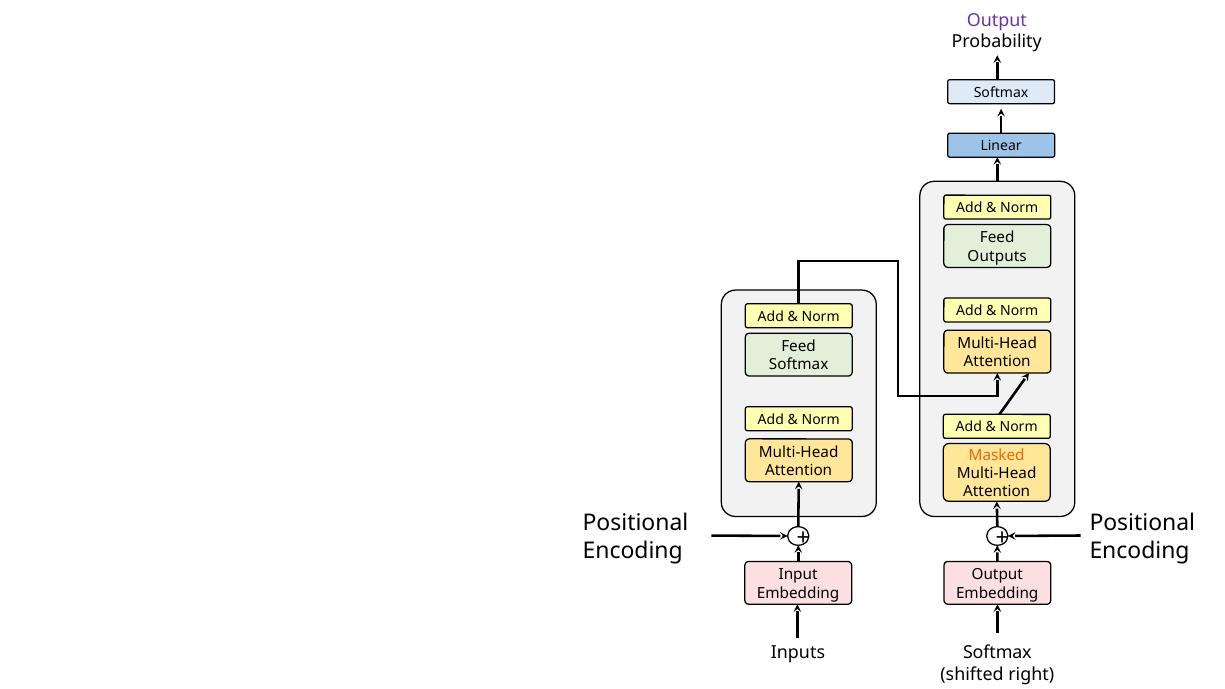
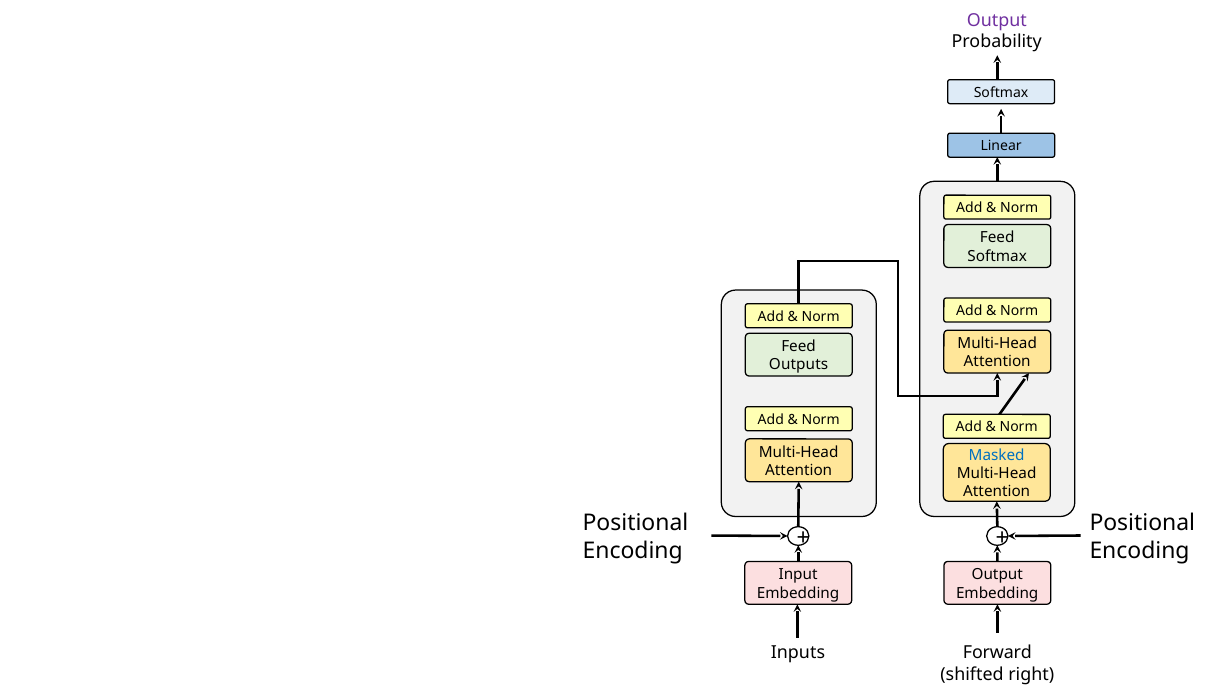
Outputs: Outputs -> Softmax (997, 256)
Softmax: Softmax -> Outputs (799, 365)
Masked colour: orange -> blue (997, 455)
Inputs Softmax: Softmax -> Forward (997, 653)
